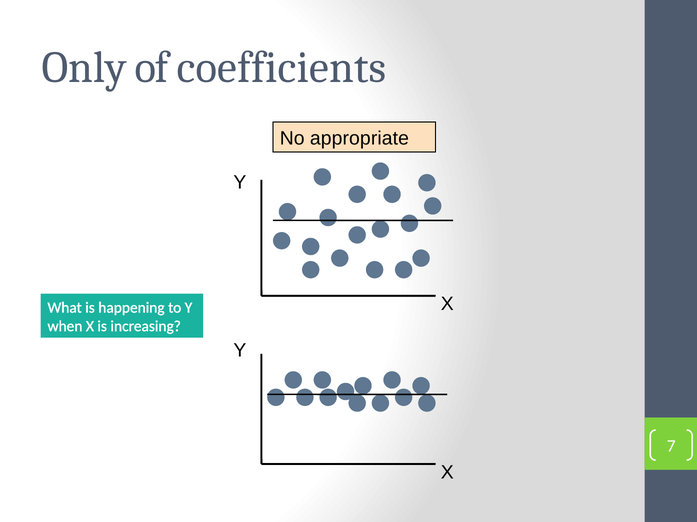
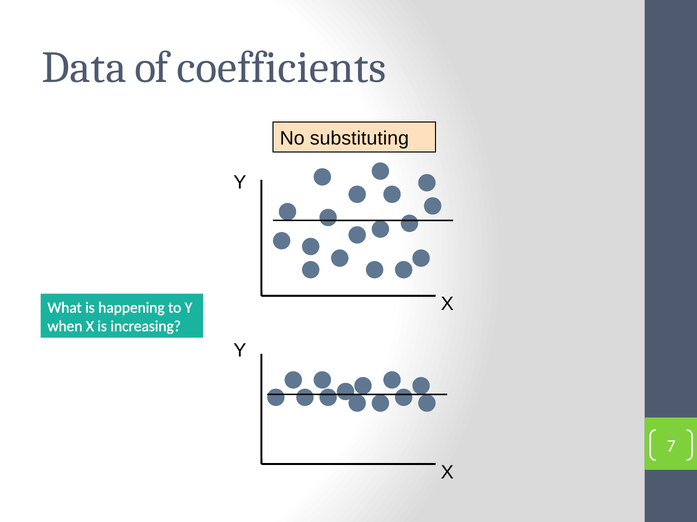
Only: Only -> Data (84, 68)
appropriate: appropriate -> substituting (359, 138)
